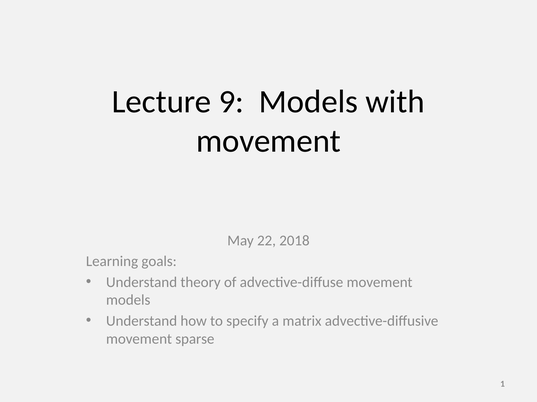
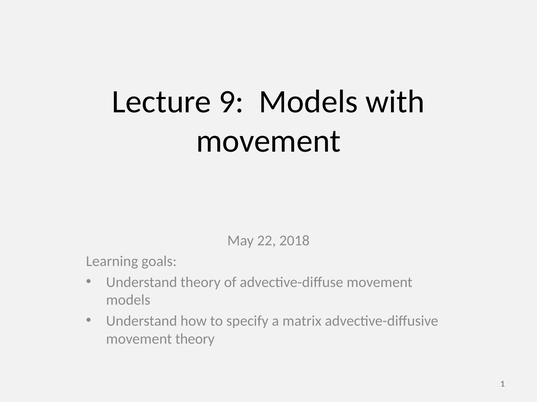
movement sparse: sparse -> theory (195, 339)
